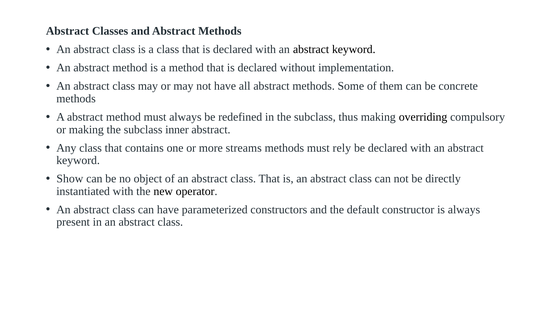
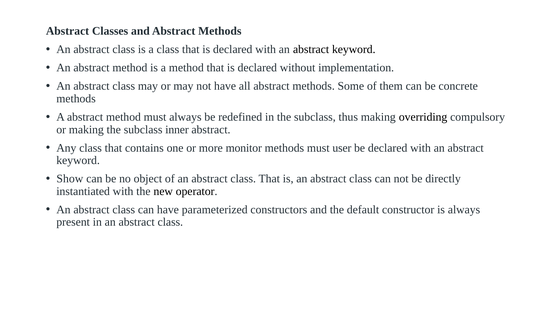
streams: streams -> monitor (244, 148)
rely: rely -> user (342, 148)
